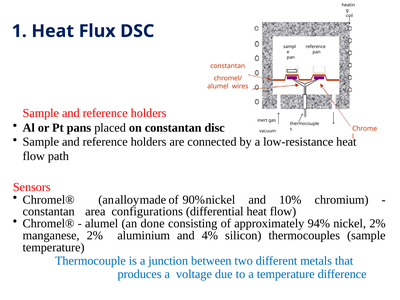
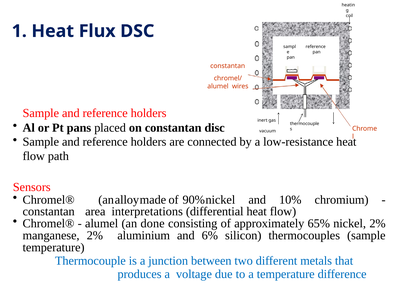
configurations: configurations -> interpretations (147, 212)
94%: 94% -> 65% (319, 224)
4%: 4% -> 6% (210, 236)
